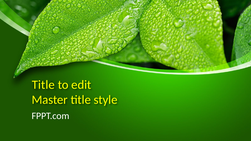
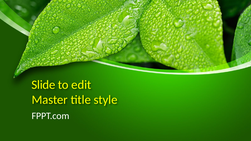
Title: Title -> Slide (43, 85)
